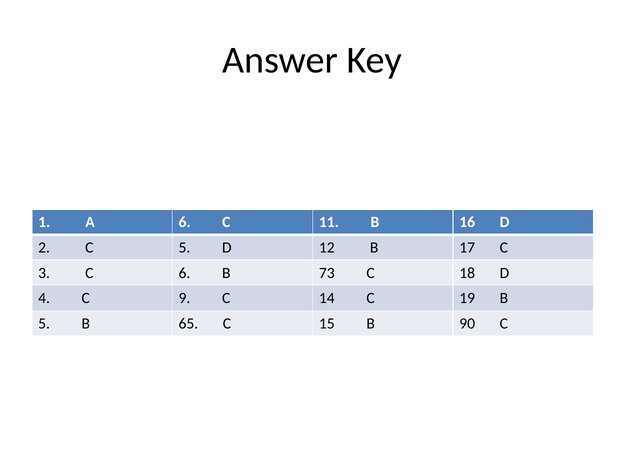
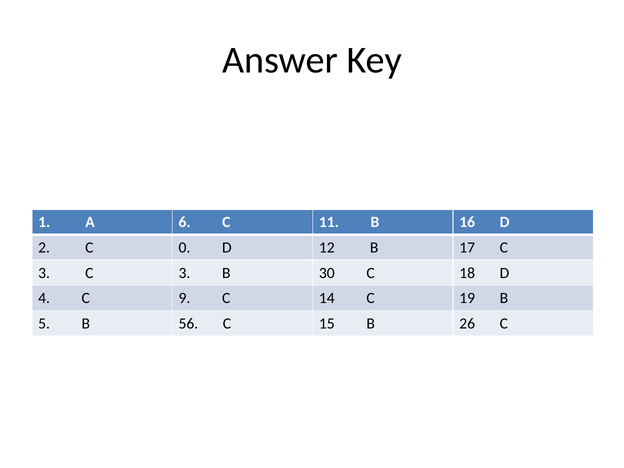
C 5: 5 -> 0 (184, 248)
3 C 6: 6 -> 3 (184, 273)
73: 73 -> 30 (327, 273)
65: 65 -> 56 (188, 323)
90: 90 -> 26 (467, 323)
